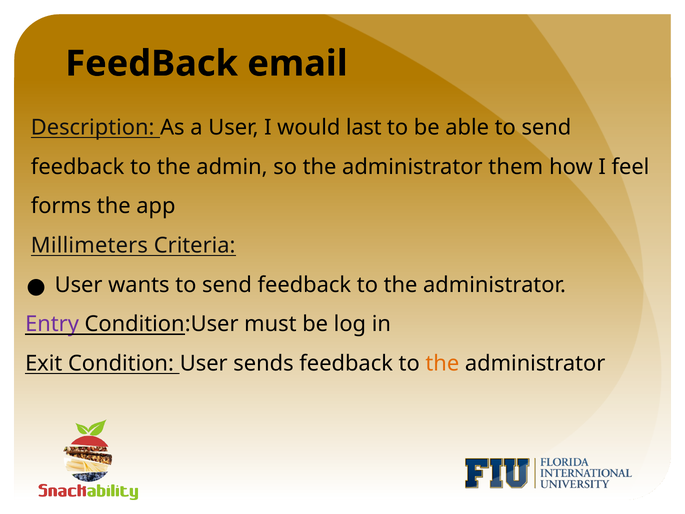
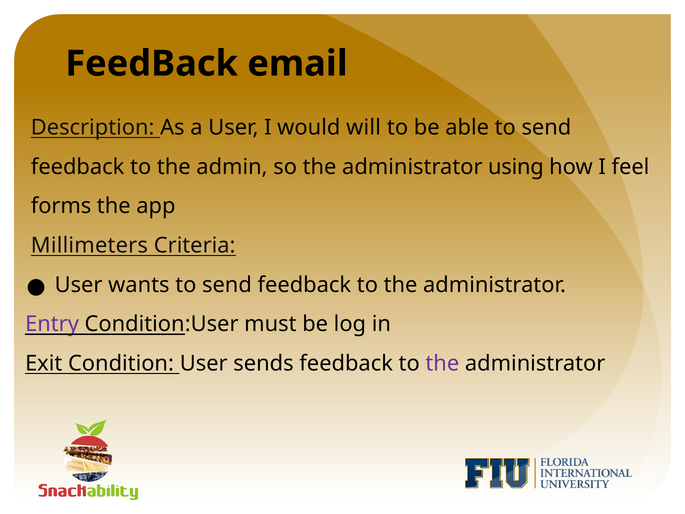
last: last -> will (364, 127)
them: them -> using (516, 167)
the colour: orange -> purple (442, 363)
